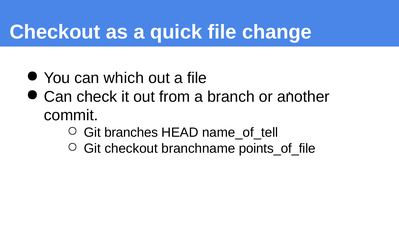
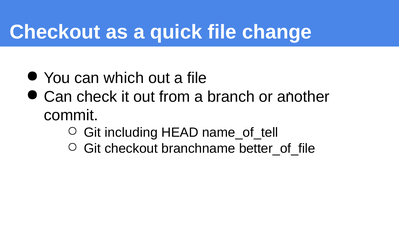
branches: branches -> including (131, 132)
points_of_file: points_of_file -> better_of_file (277, 148)
